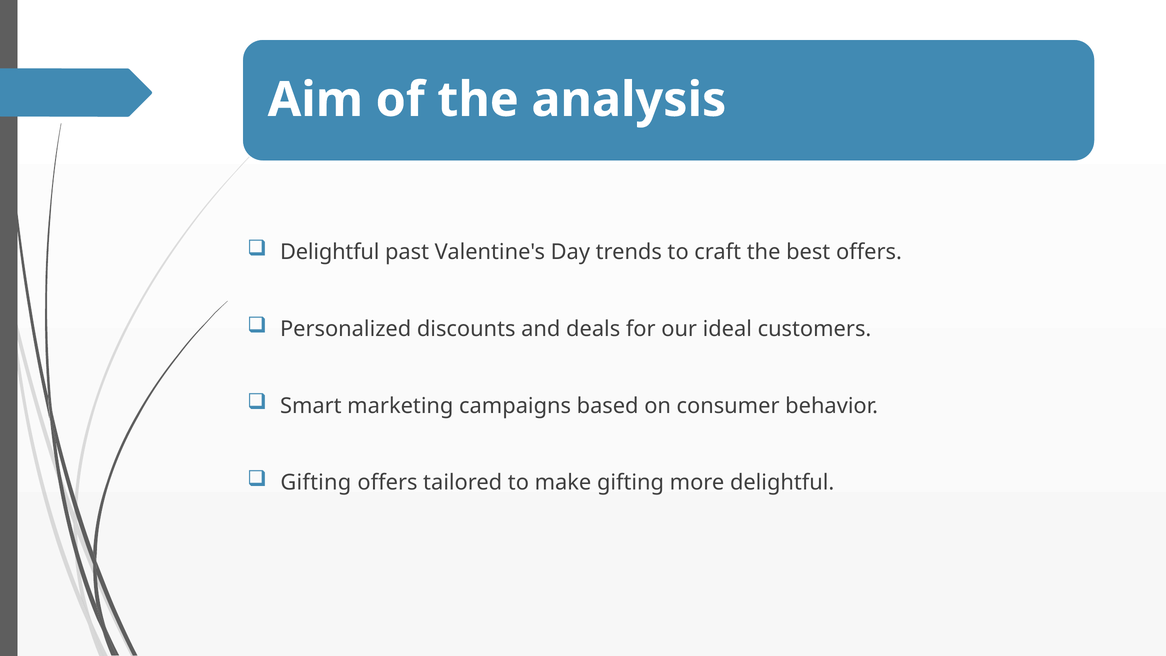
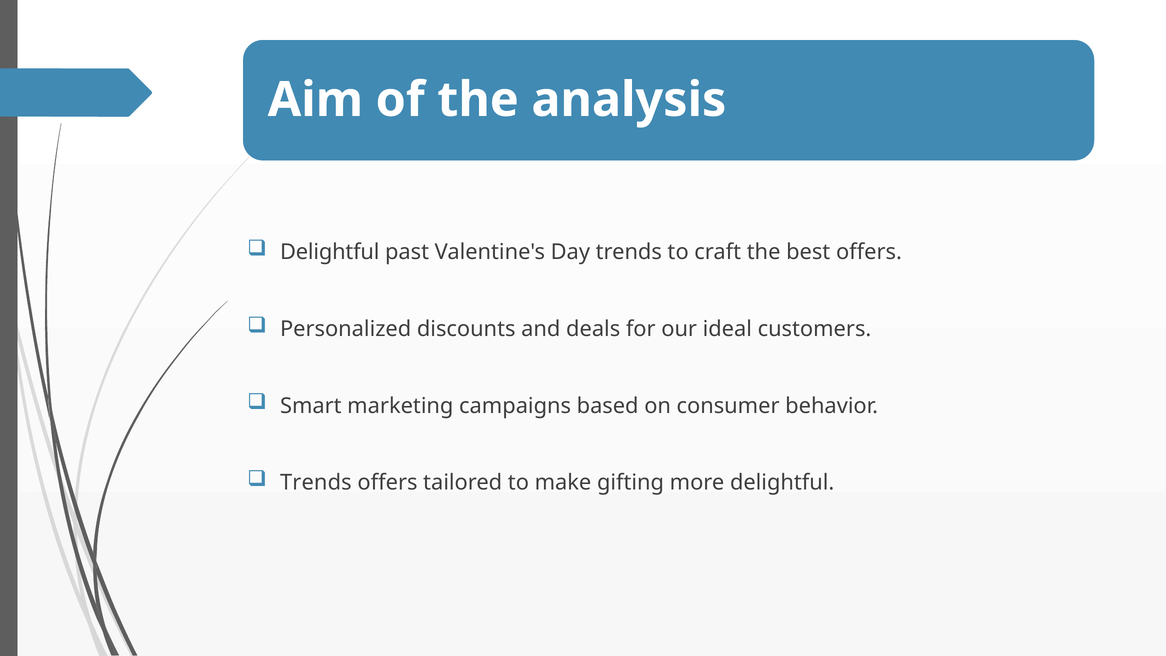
Gifting: Gifting -> Trends (316, 483)
